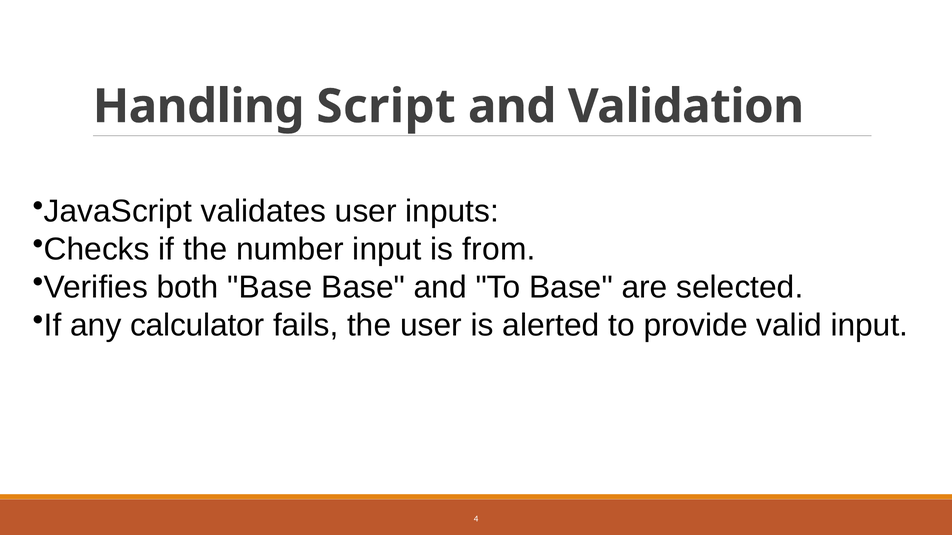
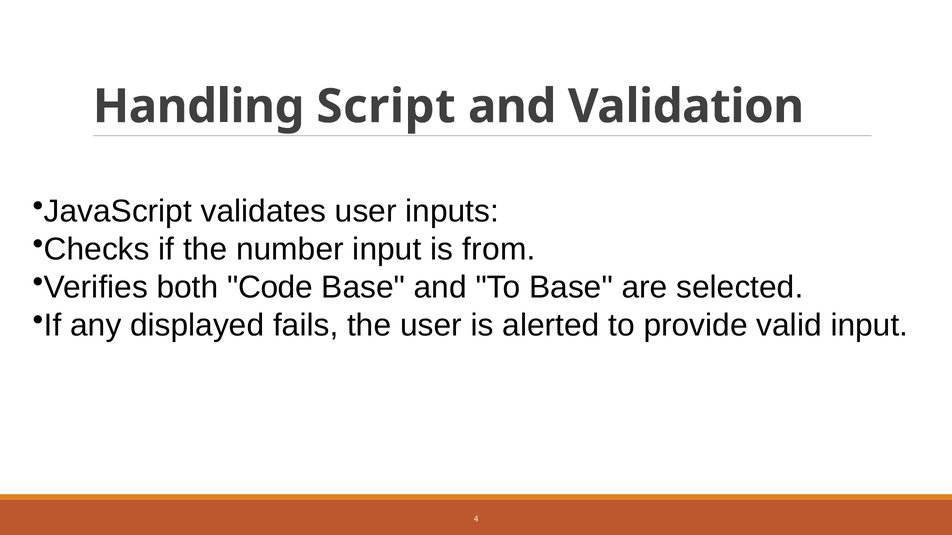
both Base: Base -> Code (270, 288)
calculator: calculator -> displayed (197, 326)
